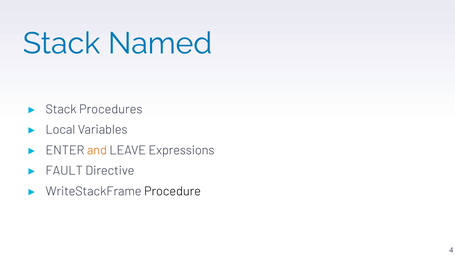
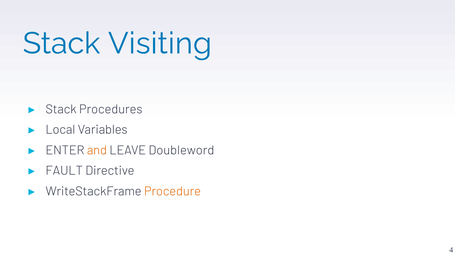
Named: Named -> Visiting (160, 43)
Expressions: Expressions -> Doubleword (181, 150)
Procedure colour: black -> orange (172, 191)
